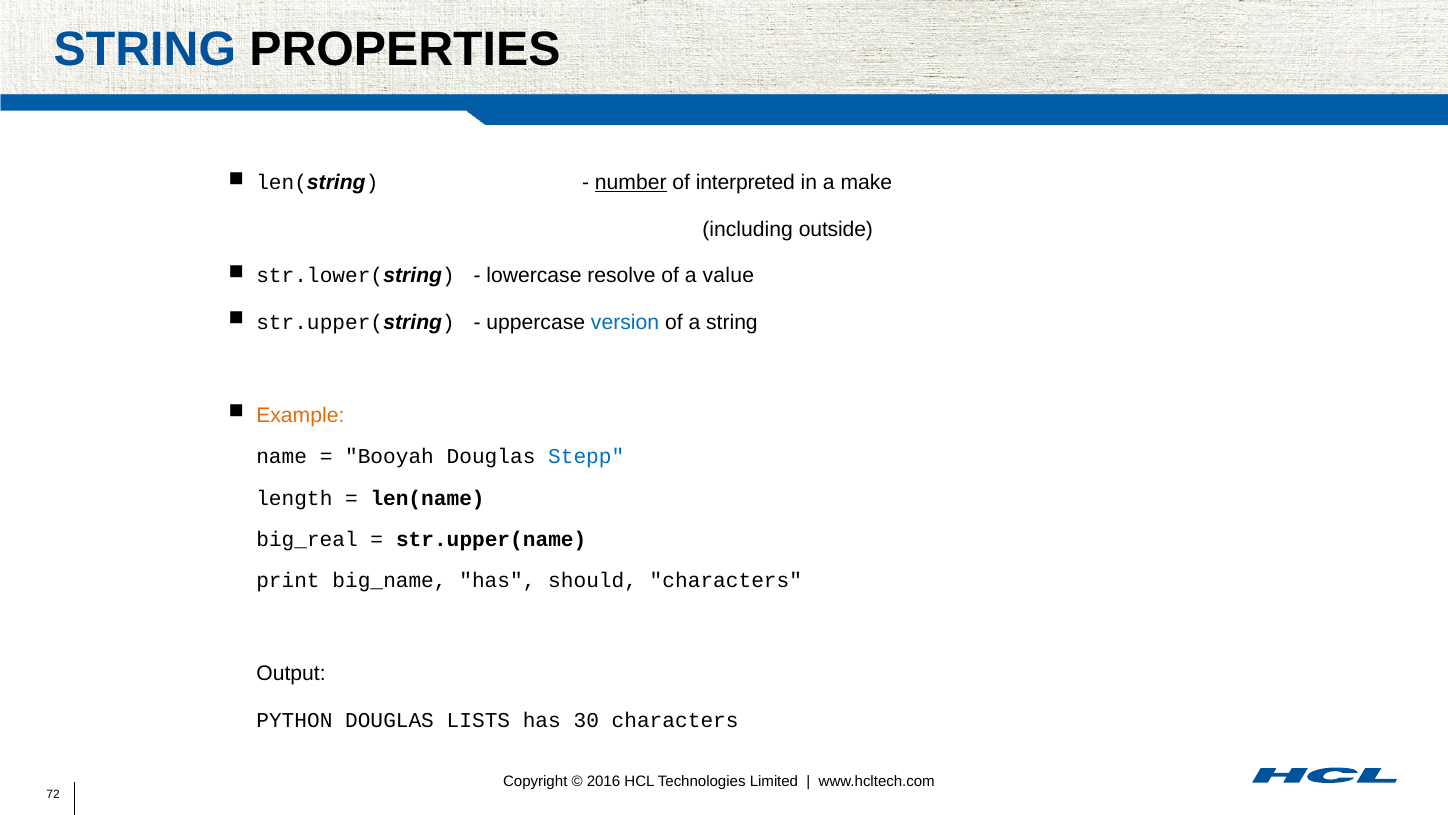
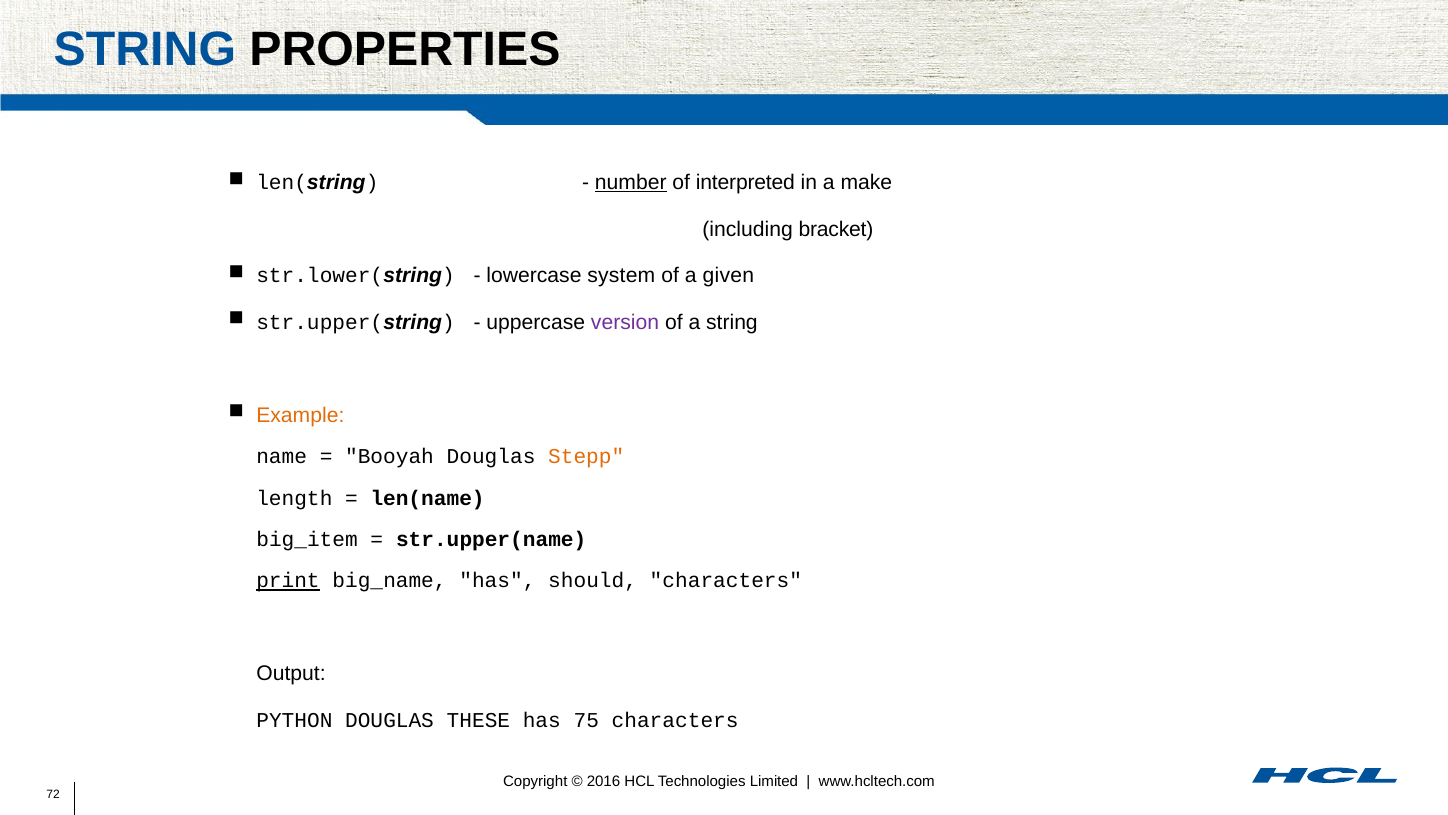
outside: outside -> bracket (836, 229)
resolve: resolve -> system (621, 275)
value: value -> given (728, 275)
version colour: blue -> purple (625, 322)
Stepp colour: blue -> orange (586, 456)
big_real: big_real -> big_item (307, 539)
print underline: none -> present (288, 581)
LISTS: LISTS -> THESE (478, 720)
30: 30 -> 75 (586, 720)
